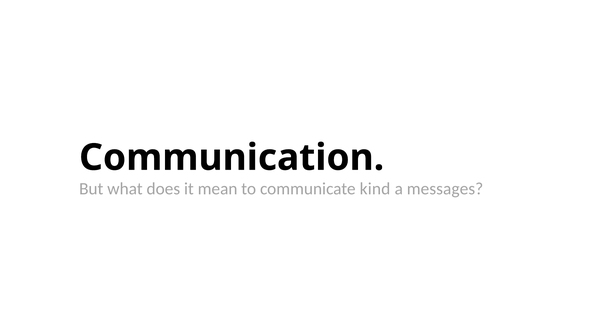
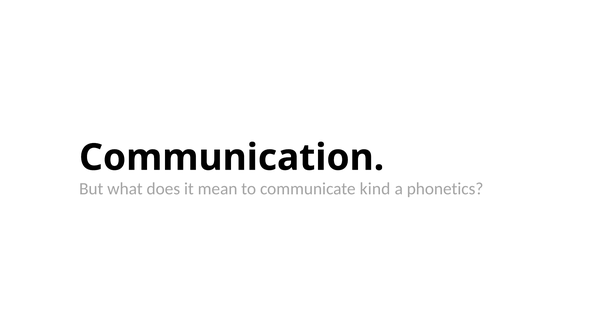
messages: messages -> phonetics (445, 189)
